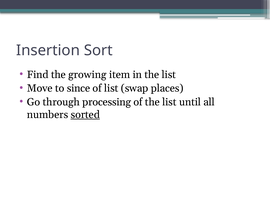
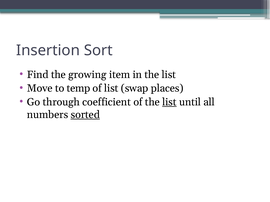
since: since -> temp (79, 89)
processing: processing -> coefficient (107, 102)
list underline: none -> present (169, 102)
